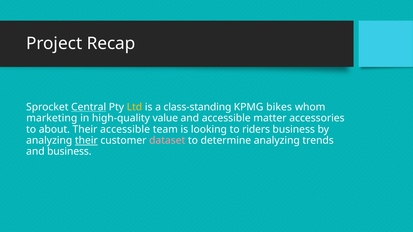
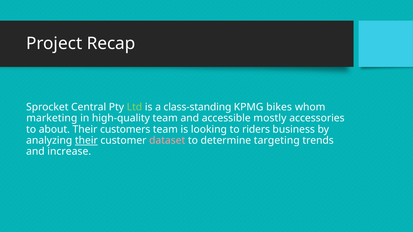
Central underline: present -> none (89, 107)
Ltd colour: yellow -> light green (134, 107)
high-quality value: value -> team (165, 118)
matter: matter -> mostly (270, 118)
Their accessible: accessible -> customers (125, 129)
determine analyzing: analyzing -> targeting (277, 141)
and business: business -> increase (69, 152)
